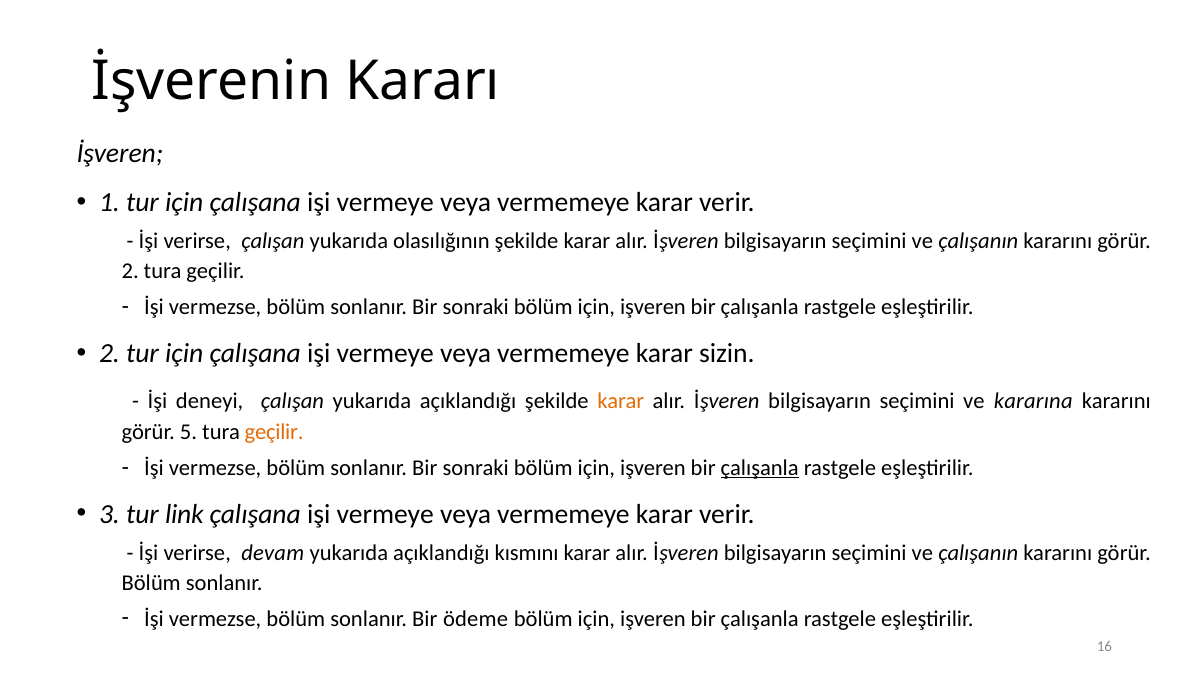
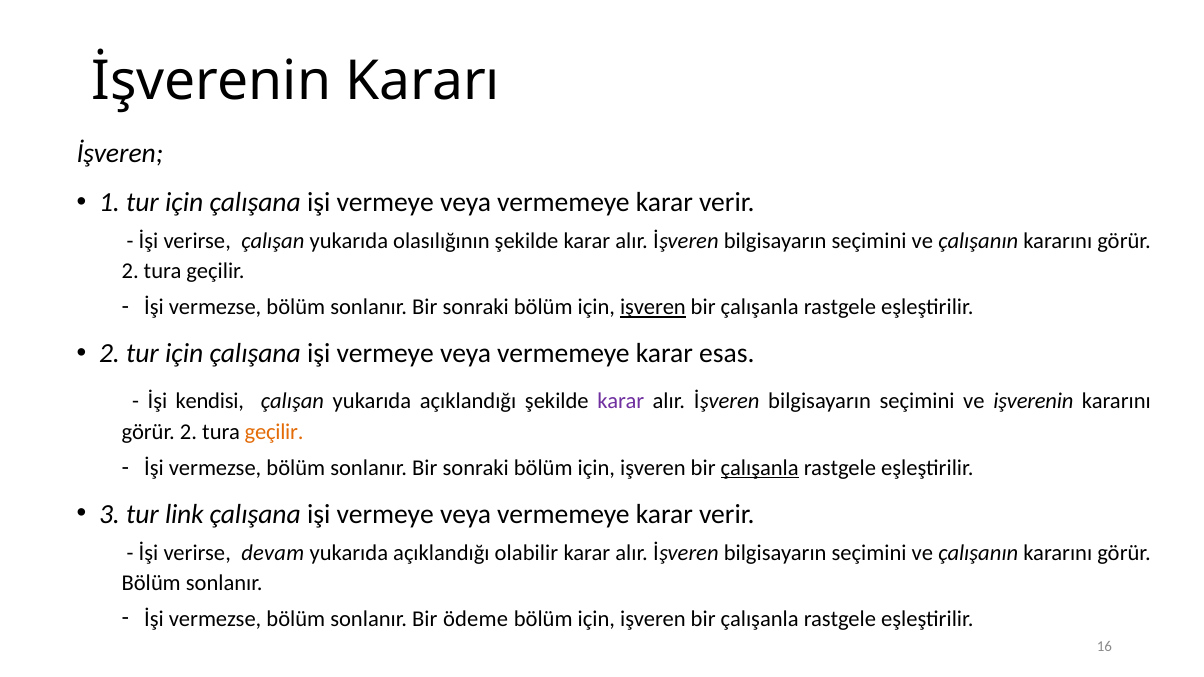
işveren underline: none -> present (653, 307)
sizin: sizin -> esas (727, 354)
deneyi: deneyi -> kendisi (210, 401)
karar colour: orange -> purple (621, 401)
kararına: kararına -> işverenin (1033, 401)
5: 5 -> 2 (189, 432)
kısmını: kısmını -> olabilir (527, 553)
